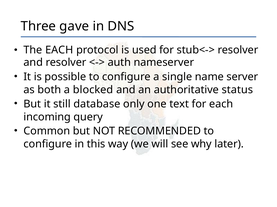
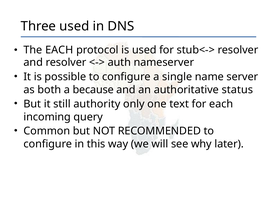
Three gave: gave -> used (74, 26)
blocked: blocked -> because (93, 90)
database: database -> authority (97, 104)
